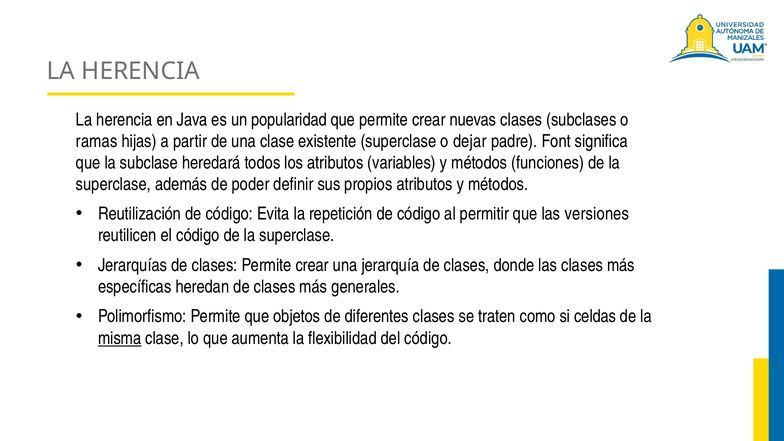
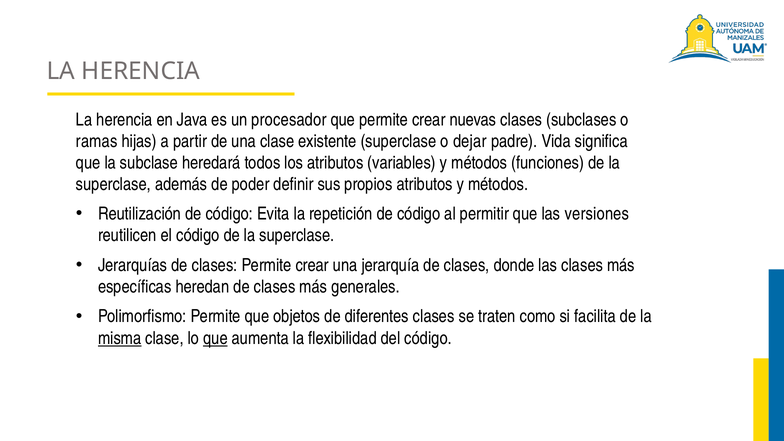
popularidad: popularidad -> procesador (289, 120)
Font: Font -> Vida (556, 141)
celdas: celdas -> facilita (595, 317)
que underline: none -> present (215, 338)
